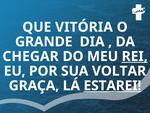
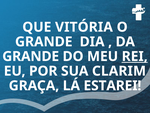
CHEGAR: CHEGAR -> GRANDE (31, 56)
VOLTAR: VOLTAR -> CLARIM (119, 71)
ESTAREI underline: present -> none (112, 85)
